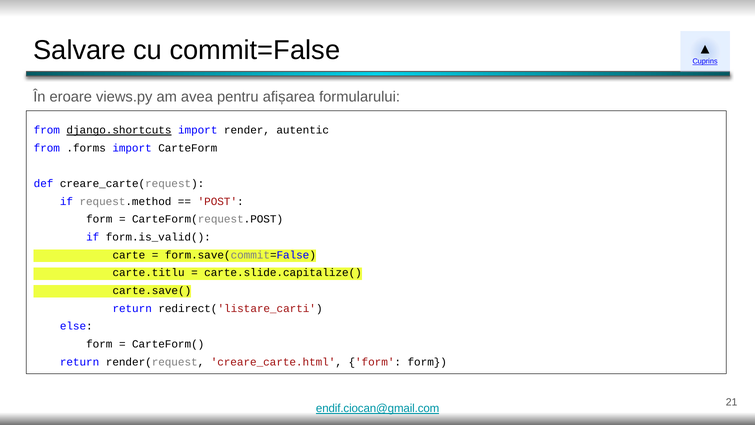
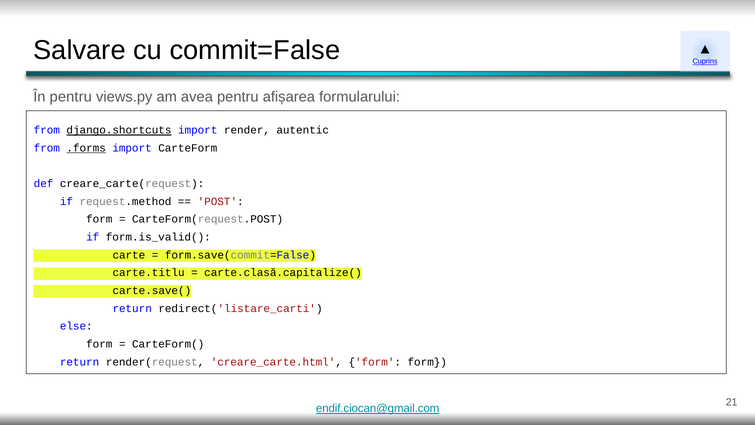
În eroare: eroare -> pentru (71, 97)
.forms underline: none -> present (86, 148)
carte.slide.capitalize(: carte.slide.capitalize( -> carte.clasă.capitalize( (283, 273)
